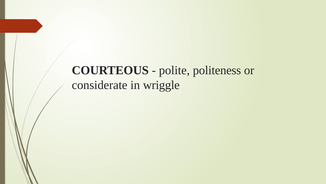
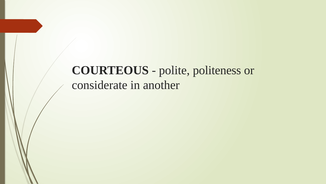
wriggle: wriggle -> another (161, 85)
